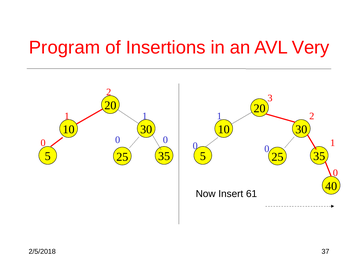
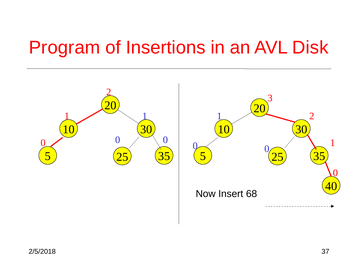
Very: Very -> Disk (310, 48)
61: 61 -> 68 (252, 193)
